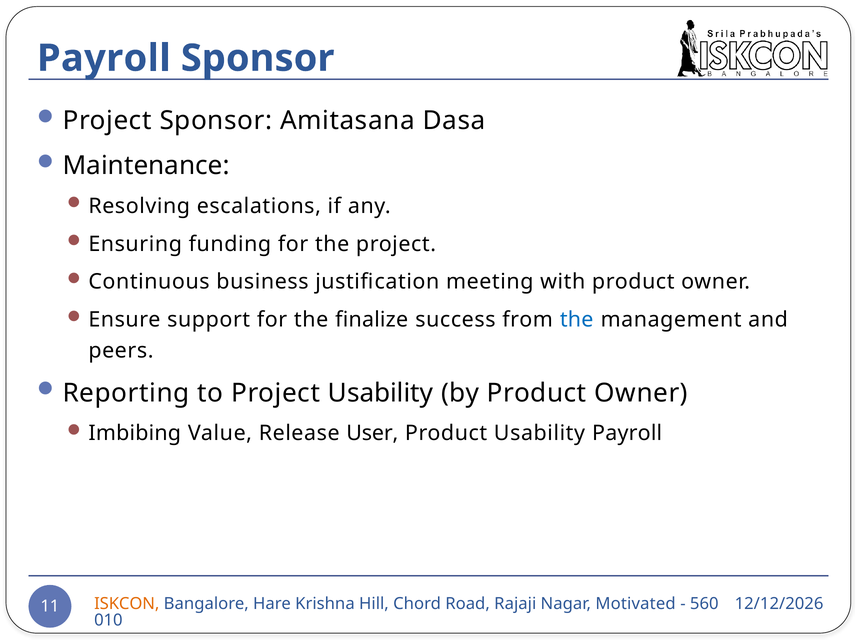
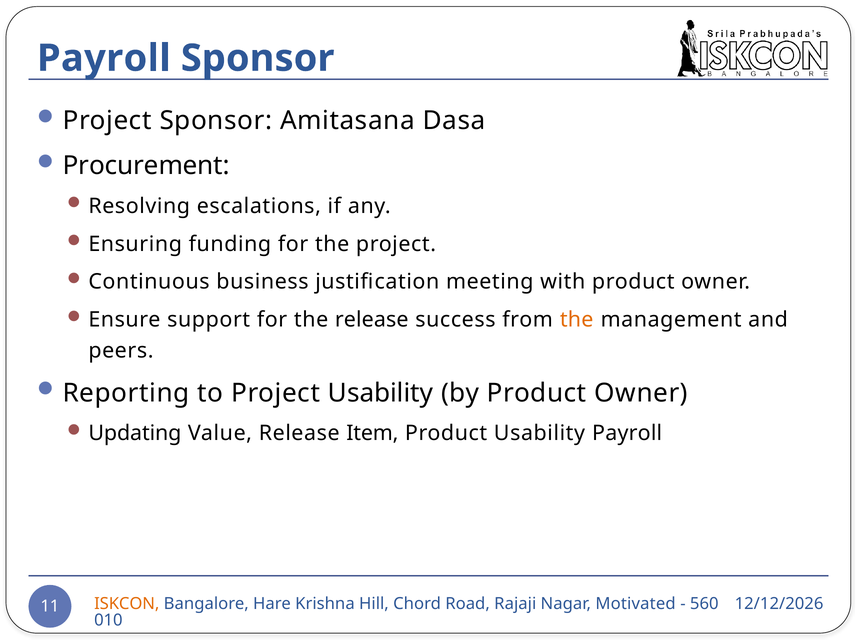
Maintenance: Maintenance -> Procurement (146, 166)
the finalize: finalize -> release (372, 320)
the colour: blue -> orange (577, 320)
Imbibing: Imbibing -> Updating (135, 434)
User: User -> Item (372, 434)
